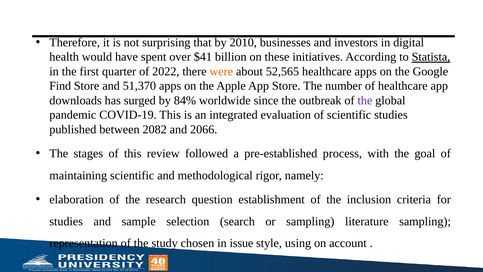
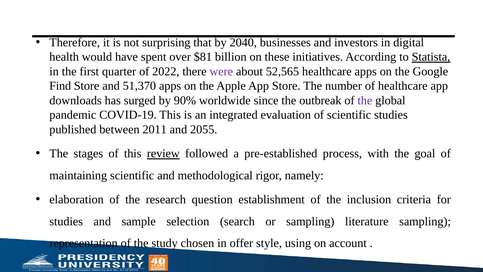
2010: 2010 -> 2040 (243, 42)
$41: $41 -> $81 (203, 57)
were colour: orange -> purple (221, 71)
84%: 84% -> 90% (185, 100)
2082: 2082 -> 2011 (155, 129)
2066: 2066 -> 2055 (204, 129)
review underline: none -> present (163, 153)
issue: issue -> offer (241, 243)
